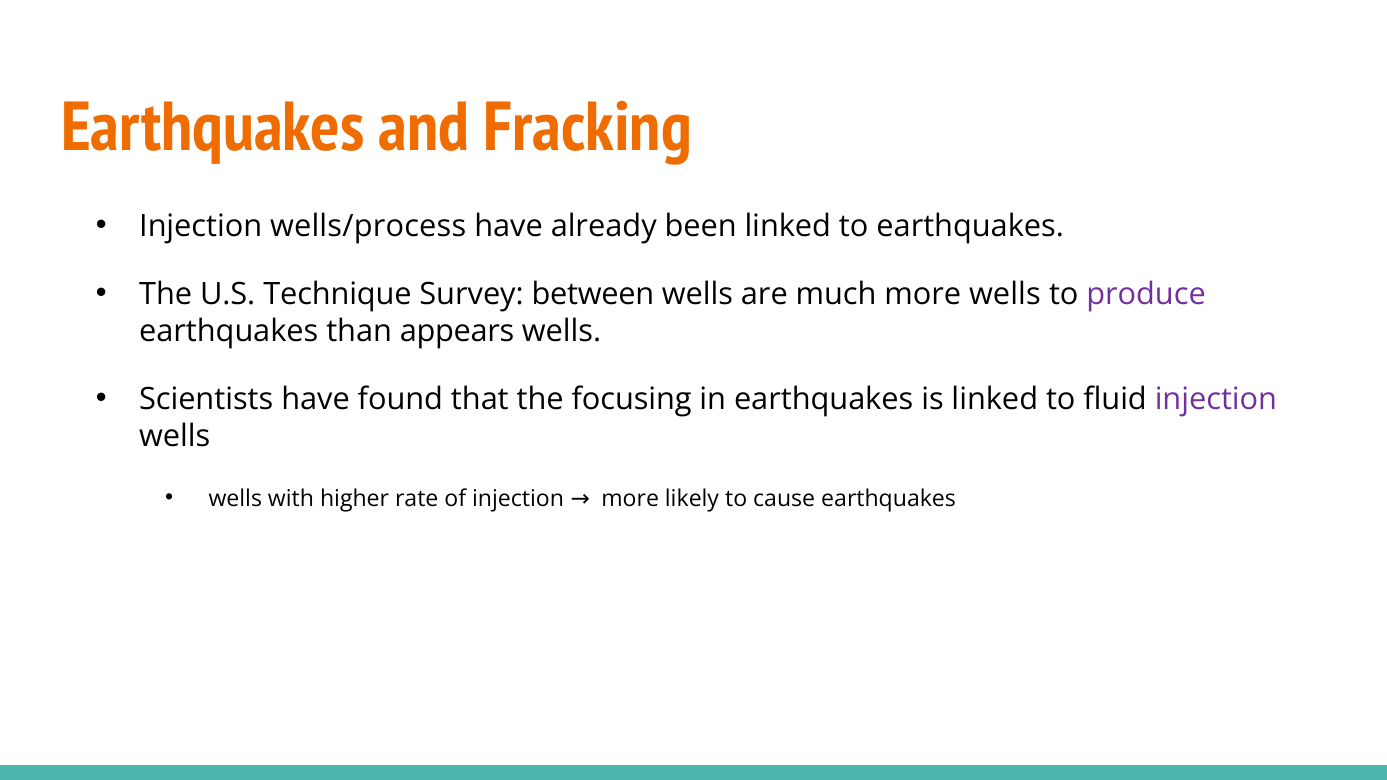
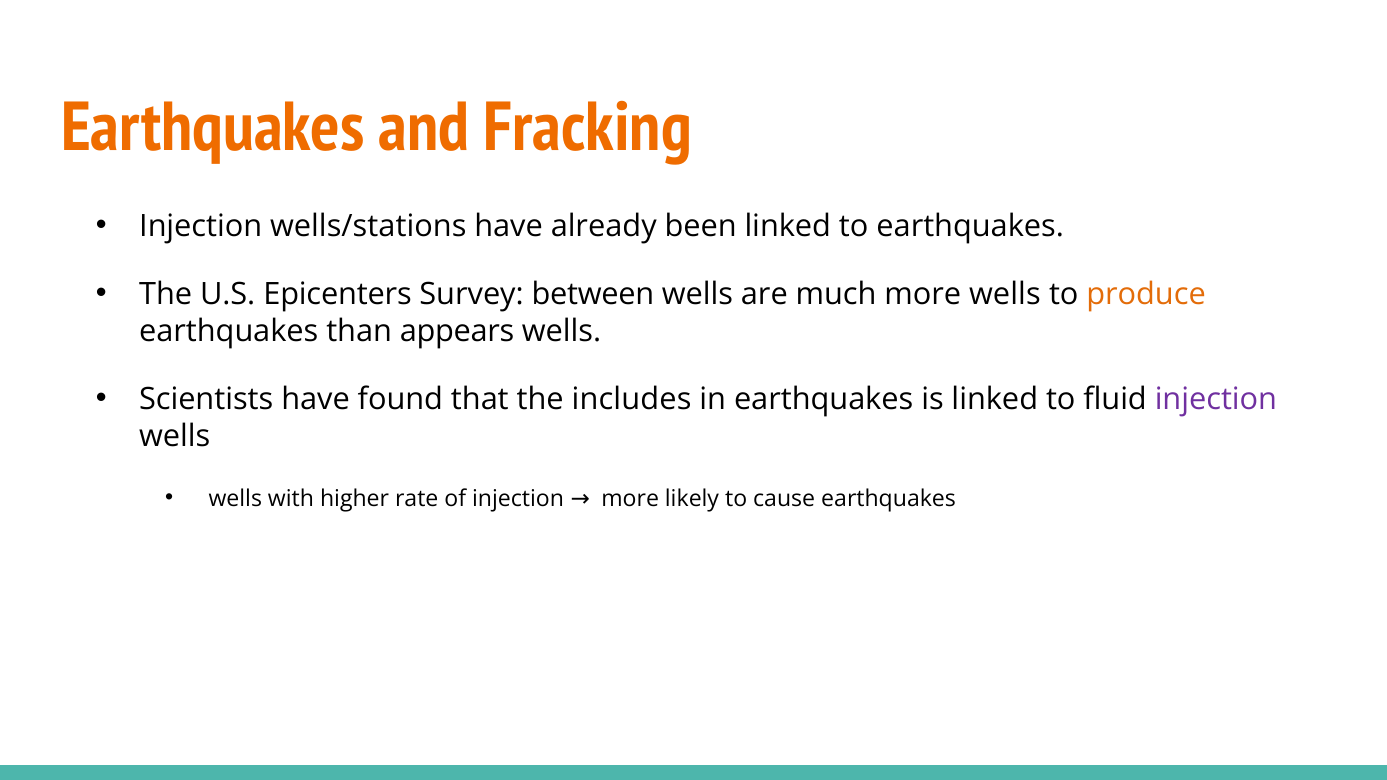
wells/process: wells/process -> wells/stations (368, 227)
Technique: Technique -> Epicenters (338, 294)
produce colour: purple -> orange (1146, 294)
focusing: focusing -> includes (632, 399)
